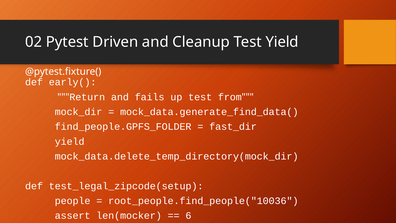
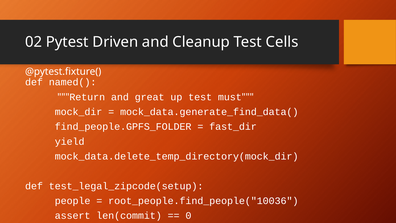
Test Yield: Yield -> Cells (282, 42)
early(: early( -> named( (73, 82)
fails: fails -> great (150, 97)
from: from -> must (230, 97)
len(mocker: len(mocker -> len(commit (129, 215)
6: 6 -> 0 (188, 215)
